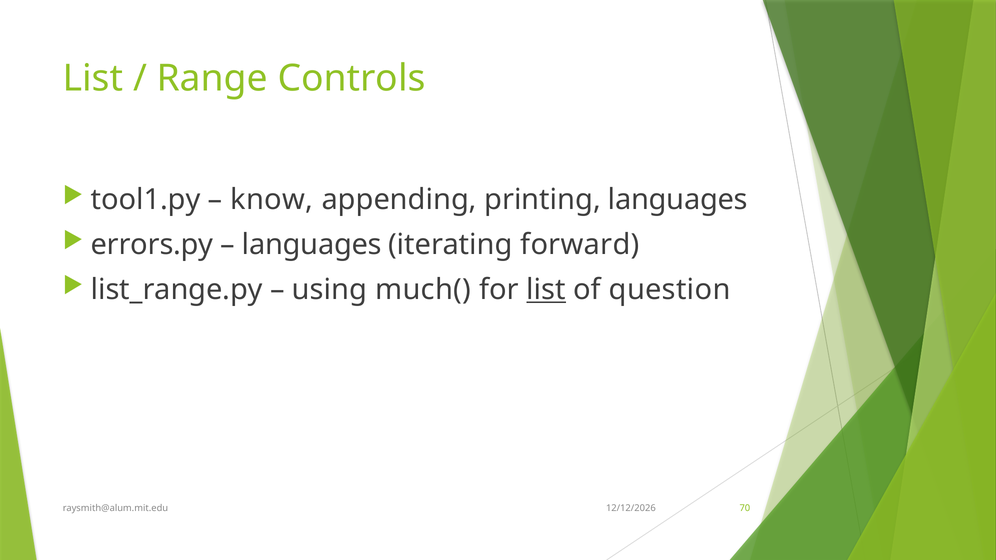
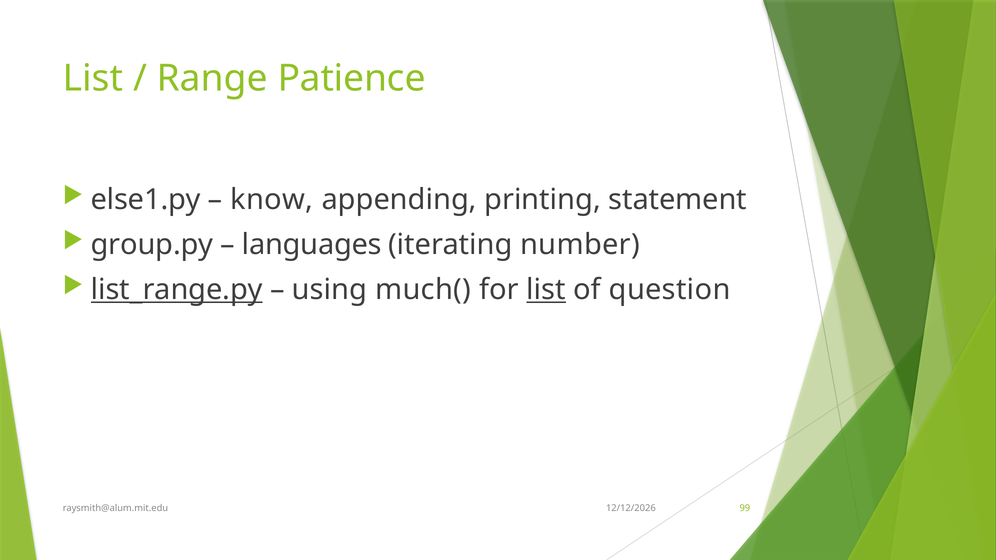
Controls: Controls -> Patience (352, 79)
tool1.py: tool1.py -> else1.py (146, 200)
printing languages: languages -> statement (678, 200)
errors.py: errors.py -> group.py (152, 245)
forward: forward -> number (580, 245)
list_range.py underline: none -> present (177, 290)
70: 70 -> 99 (745, 508)
